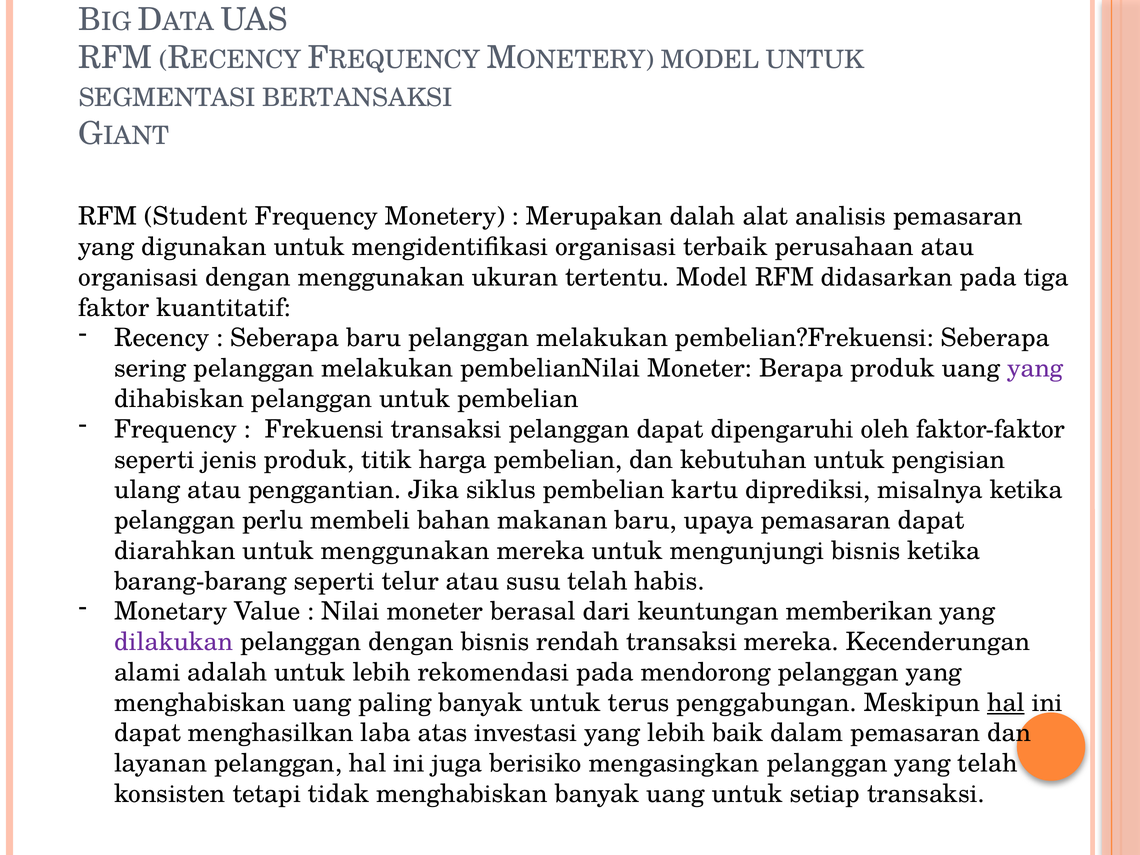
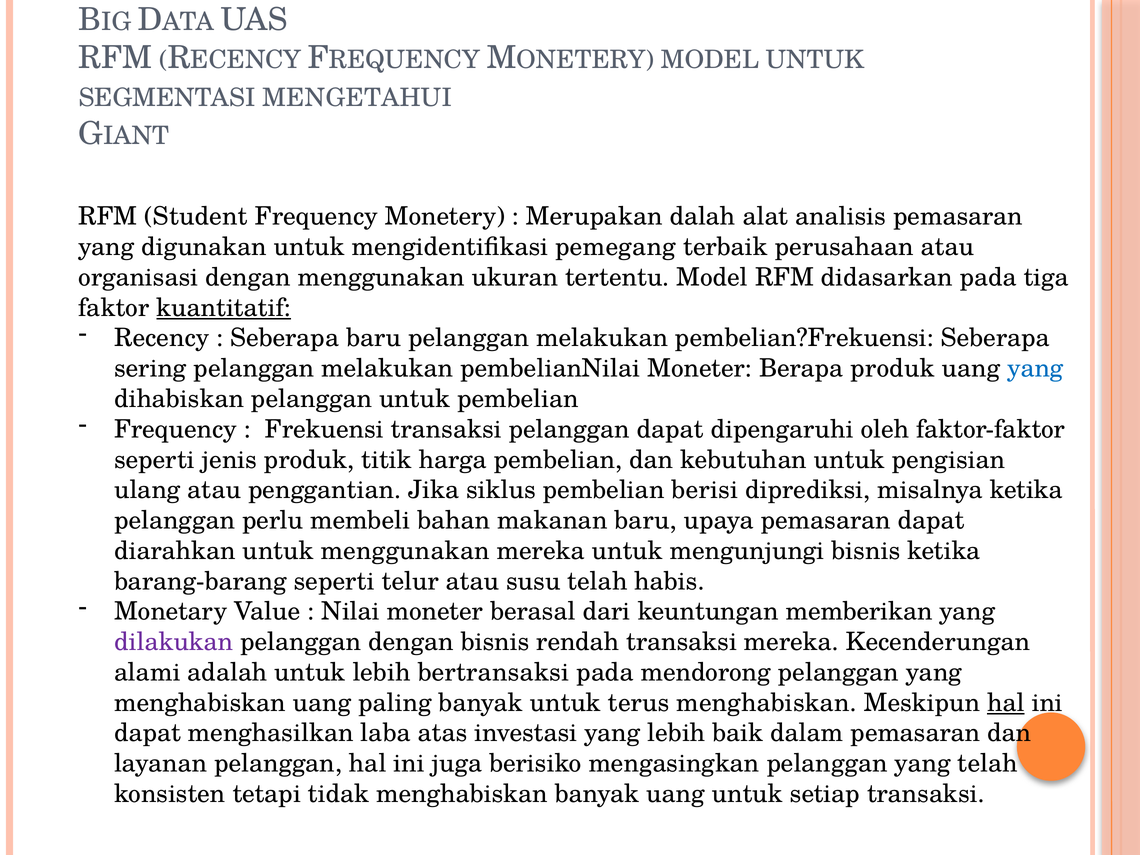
BERTANSAKSI: BERTANSAKSI -> MENGETAHUI (357, 98)
mengidentifikasi organisasi: organisasi -> pemegang (616, 247)
kuantitatif underline: none -> present (224, 308)
yang colour: purple -> blue (1035, 369)
kartu: kartu -> berisi (705, 490)
rekomendasi: rekomendasi -> bertransaksi (493, 672)
terus penggabungan: penggabungan -> menghabiskan (767, 703)
